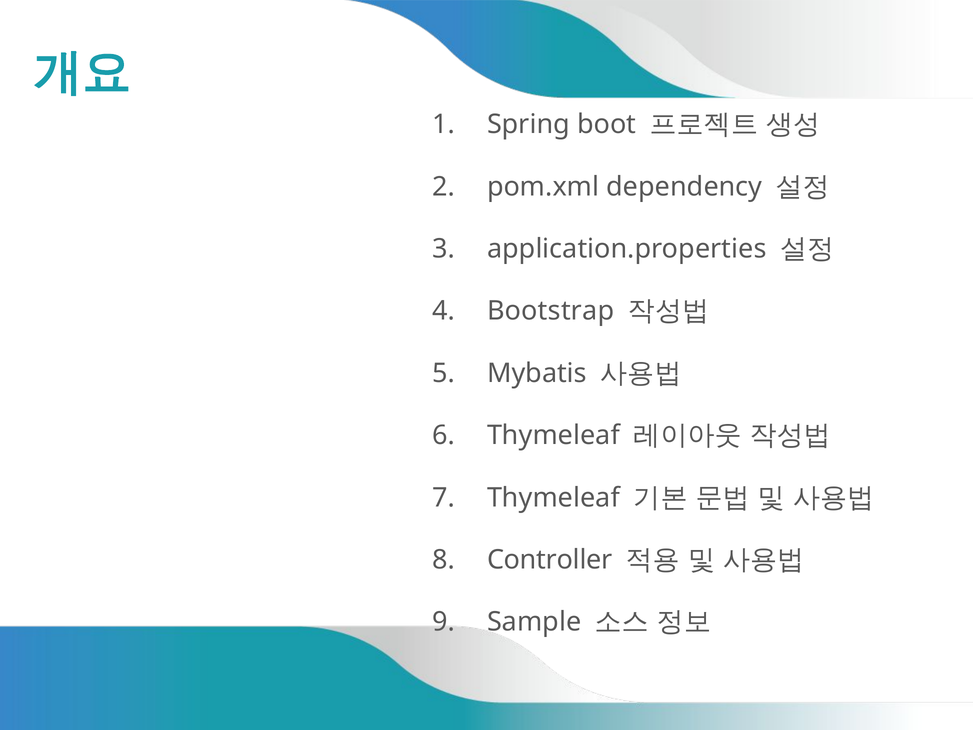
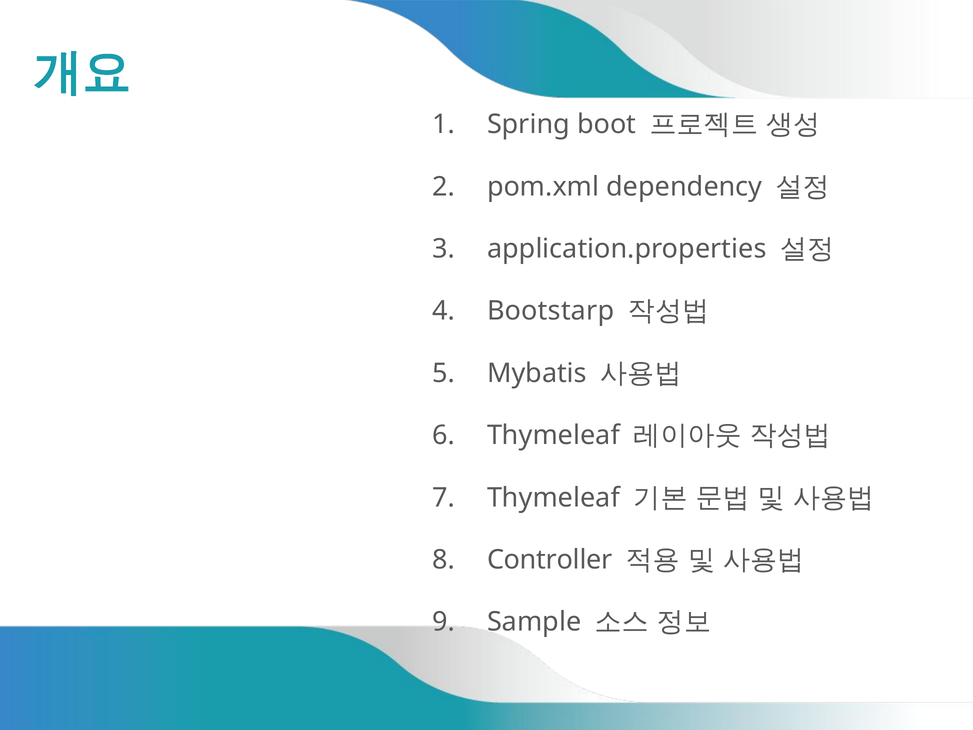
Bootstrap: Bootstrap -> Bootstarp (551, 311)
